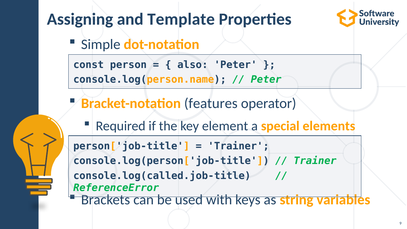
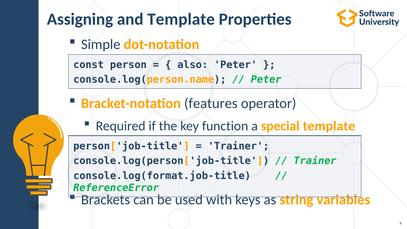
element: element -> function (225, 126)
special elements: elements -> template (329, 126)
console.log(called.job-title: console.log(called.job-title -> console.log(format.job-title (162, 176)
